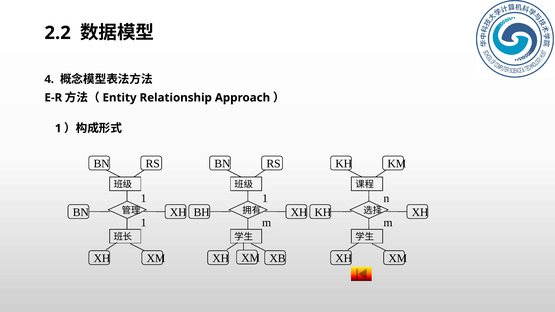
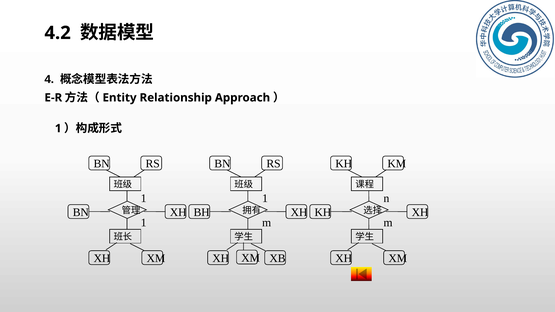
2.2: 2.2 -> 4.2 (58, 33)
